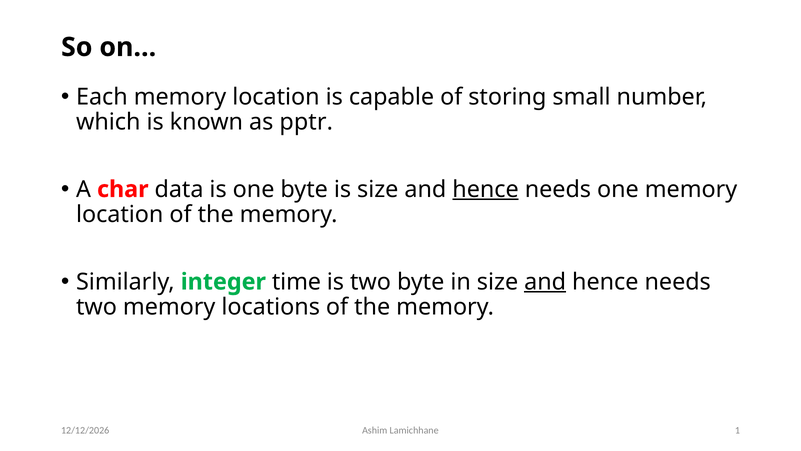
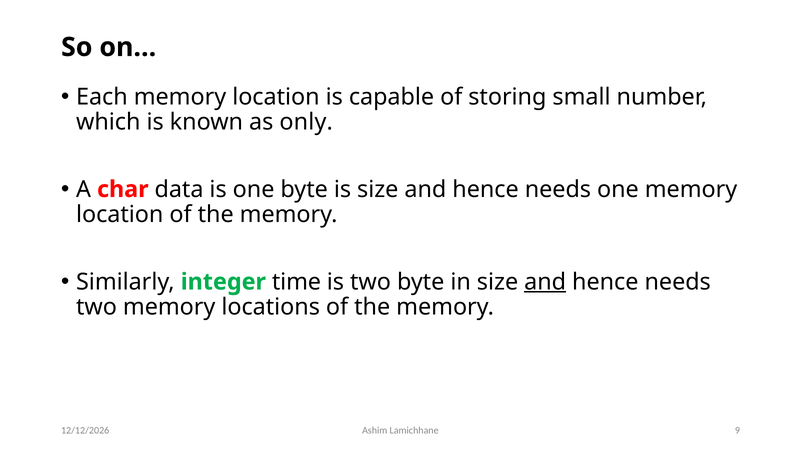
pptr: pptr -> only (306, 122)
hence underline: present -> none (486, 189)
1: 1 -> 9 (737, 430)
